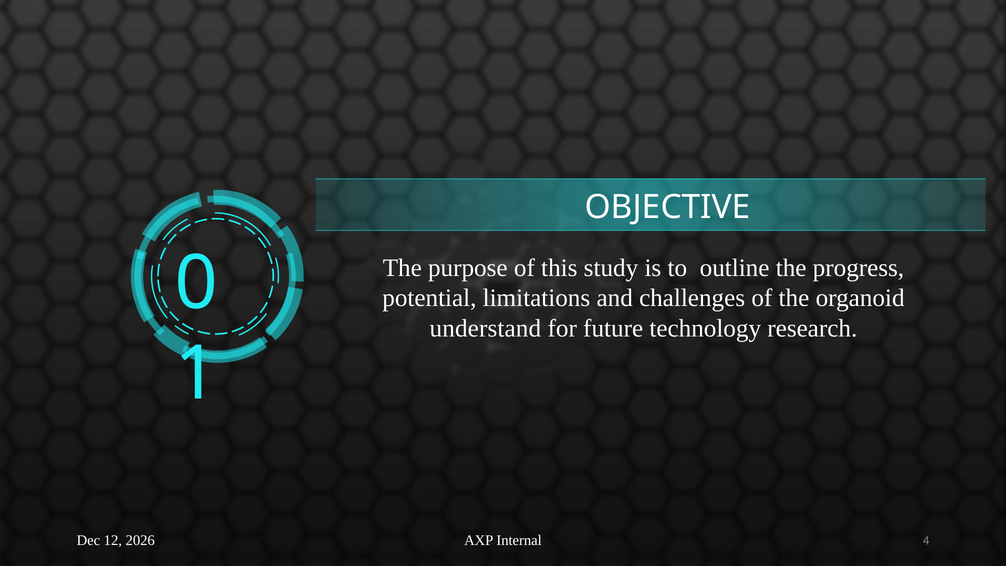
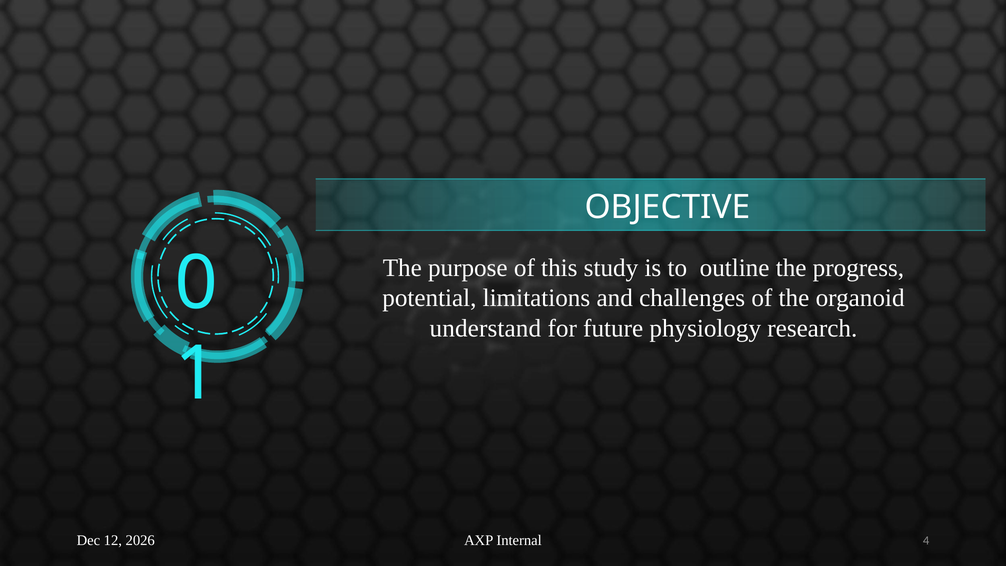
technology: technology -> physiology (705, 328)
